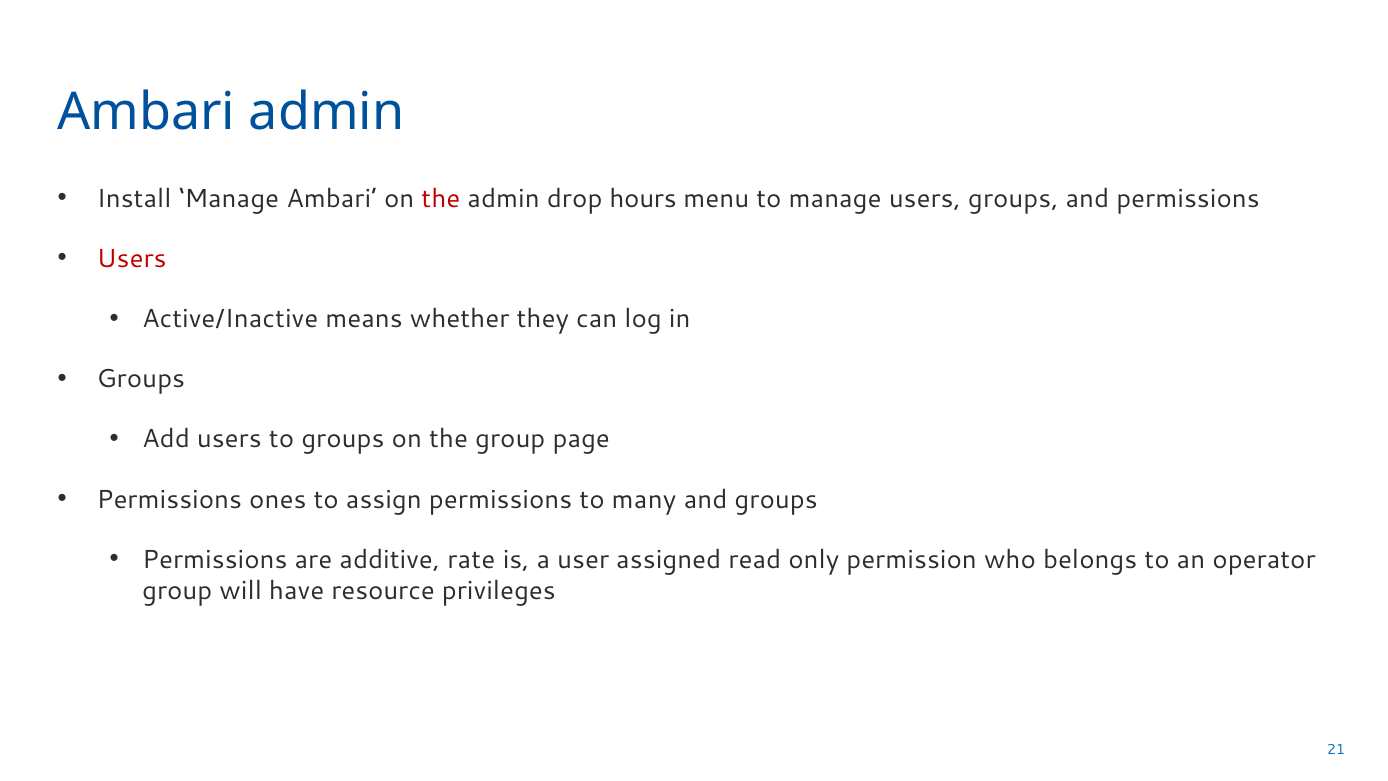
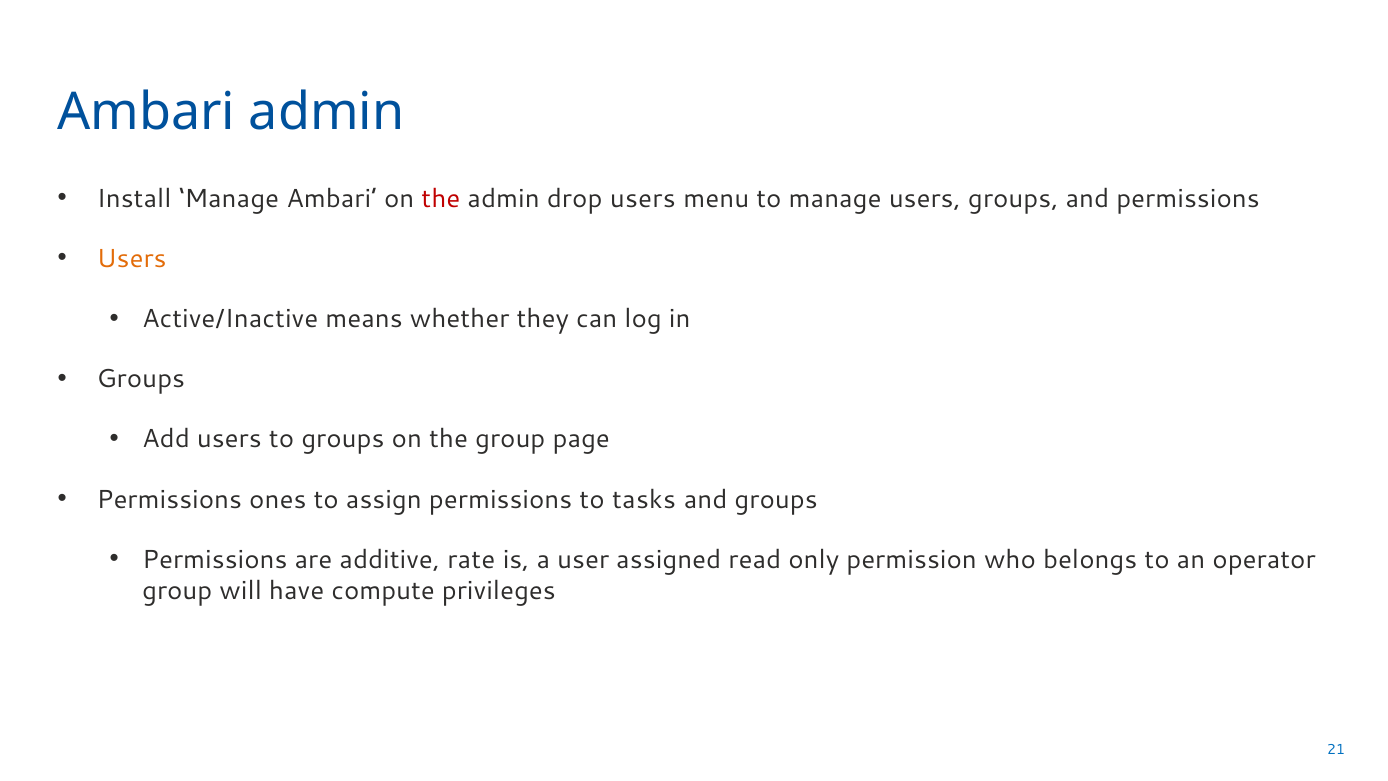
drop hours: hours -> users (643, 199)
Users colour: red -> orange (132, 259)
many: many -> tasks (644, 499)
resource: resource -> compute (383, 591)
